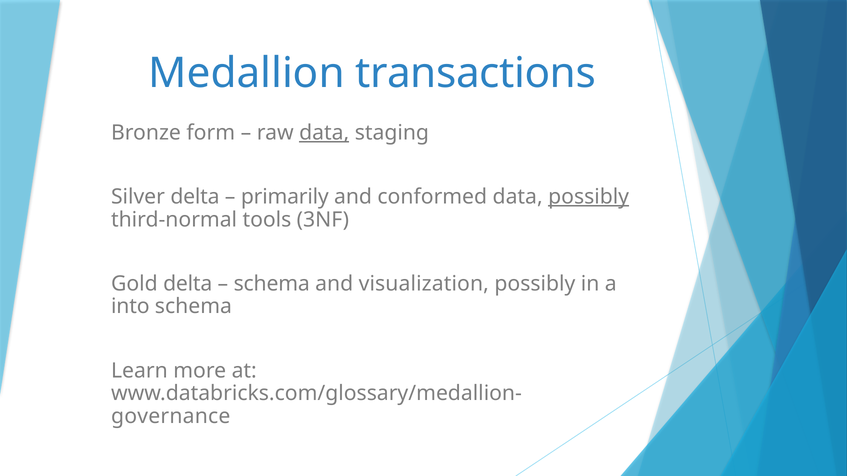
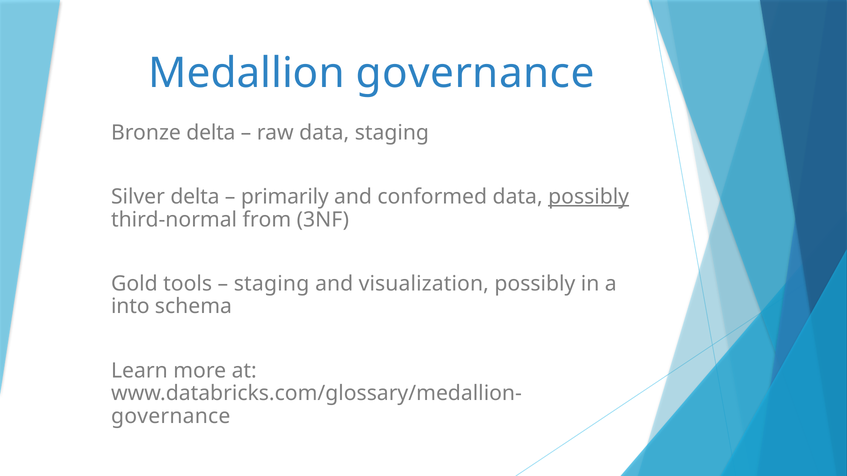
Medallion transactions: transactions -> governance (475, 73)
Bronze form: form -> delta (211, 133)
data underline: present -> none (324, 133)
tools: tools -> from (267, 220)
Gold delta: delta -> tools (188, 284)
schema: schema -> staging (272, 284)
